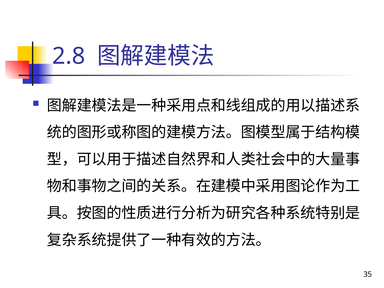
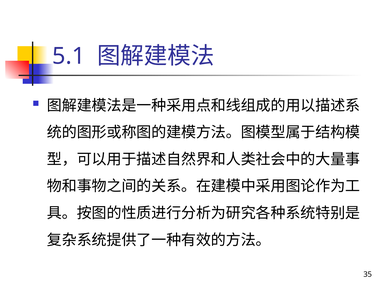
2.8: 2.8 -> 5.1 (69, 56)
